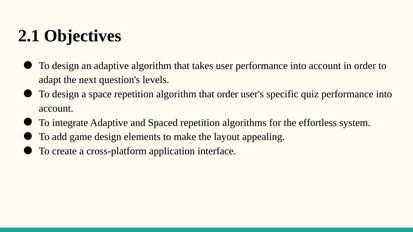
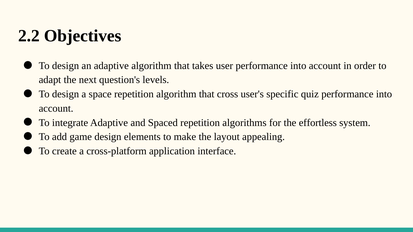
2.1: 2.1 -> 2.2 (29, 36)
that order: order -> cross (228, 94)
